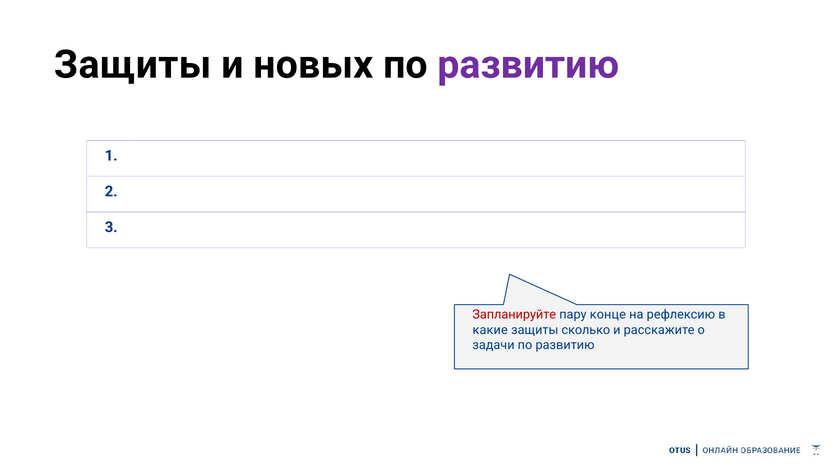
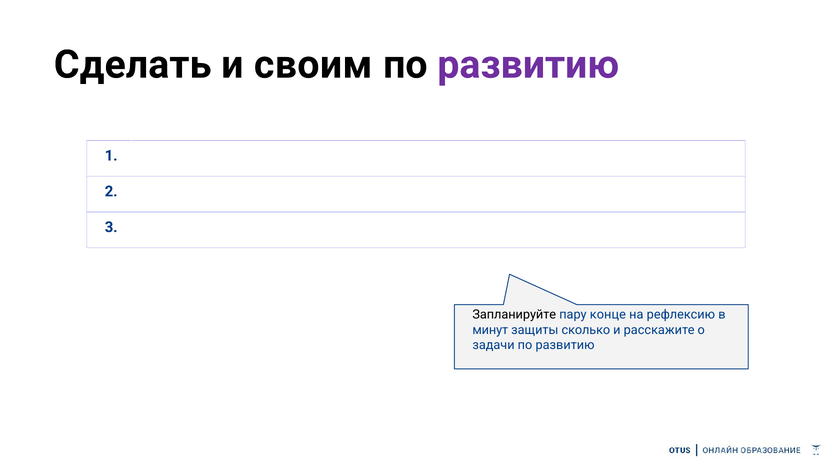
Защиты: Защиты -> Сделать (133, 65)
новых: новых -> своим (313, 65)
Запланируйте colour: red -> black (514, 315)
какие: какие -> минут (490, 330)
